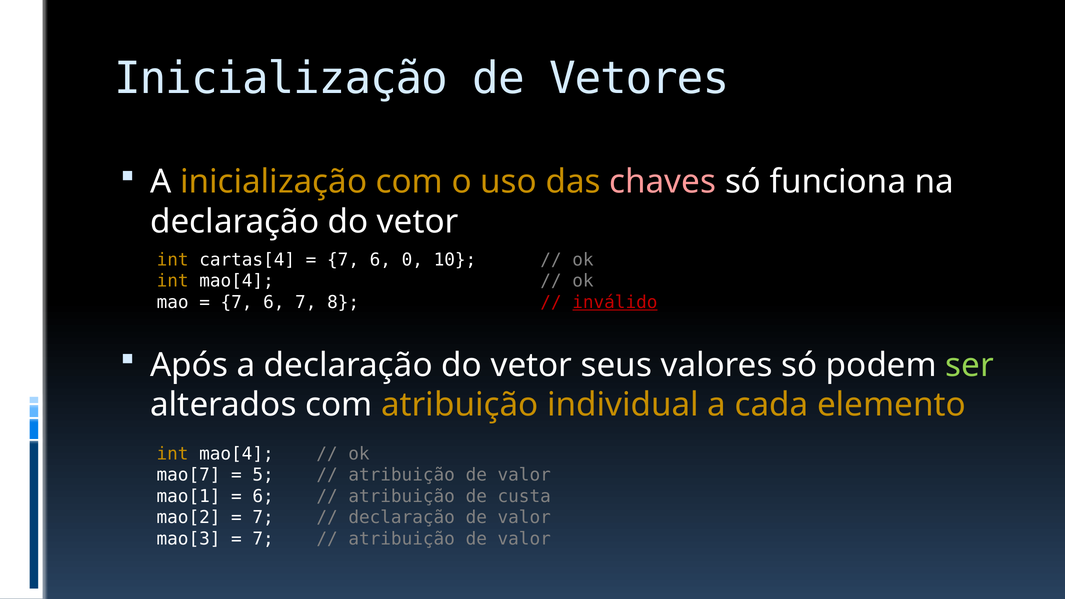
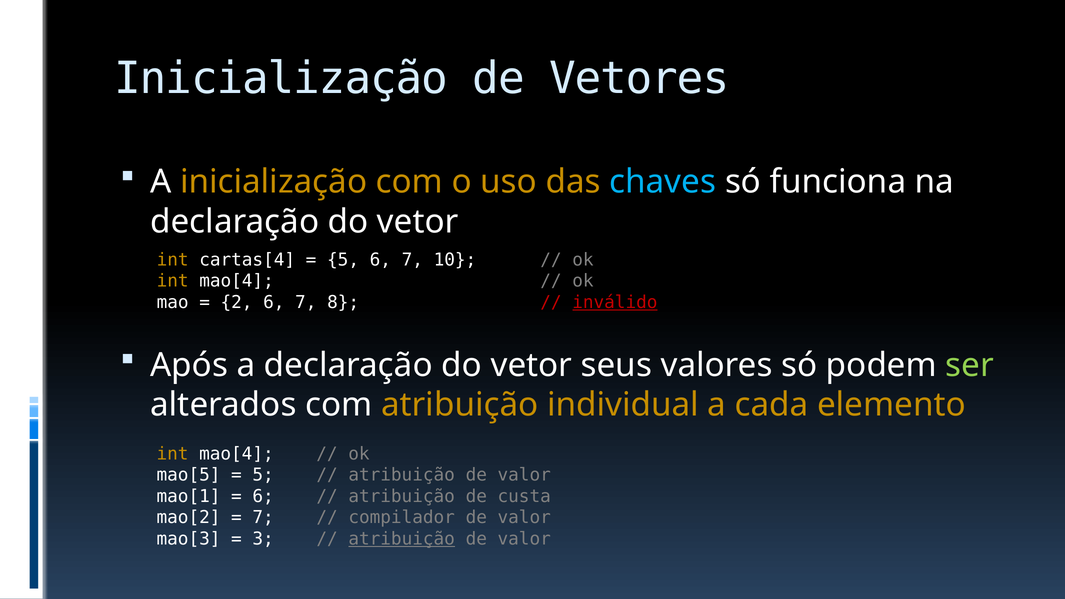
chaves colour: pink -> light blue (663, 182)
7: 7 -> 5 (343, 260)
0: 0 -> 7 (412, 260)
7: 7 -> 2 (237, 302)
mao[7: mao[7 -> mao[5 (189, 475)
declaração: declaração -> compilador (402, 518)
7: 7 -> 3 (263, 539)
atribuição underline: none -> present (402, 539)
